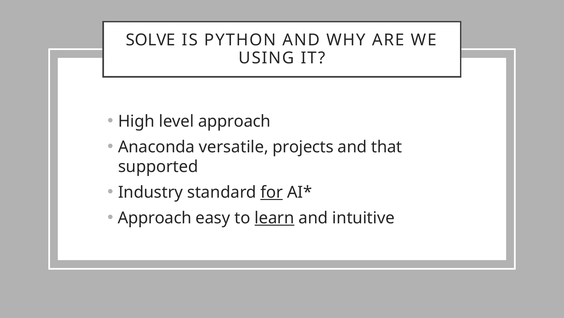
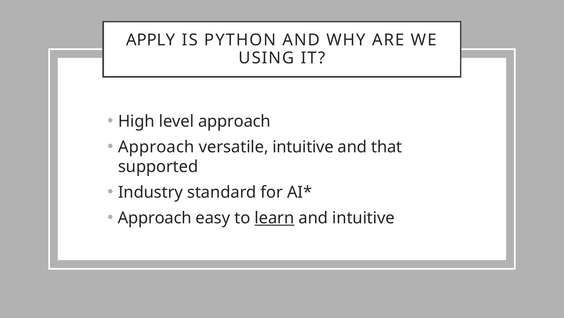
SOLVE: SOLVE -> APPLY (151, 40)
Anaconda: Anaconda -> Approach (156, 147)
versatile projects: projects -> intuitive (303, 147)
for underline: present -> none (272, 192)
